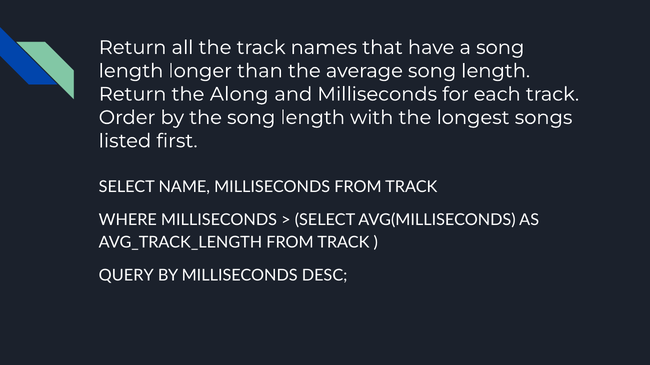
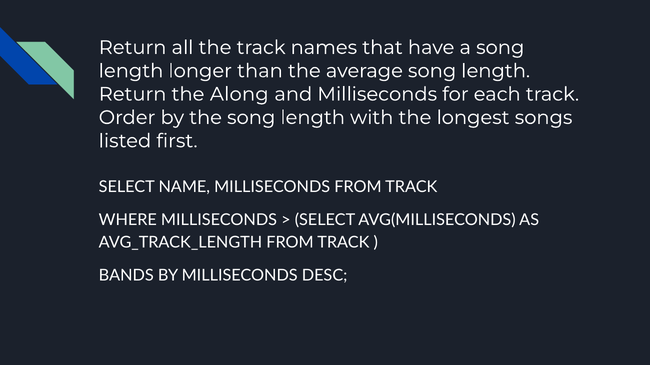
QUERY: QUERY -> BANDS (126, 276)
